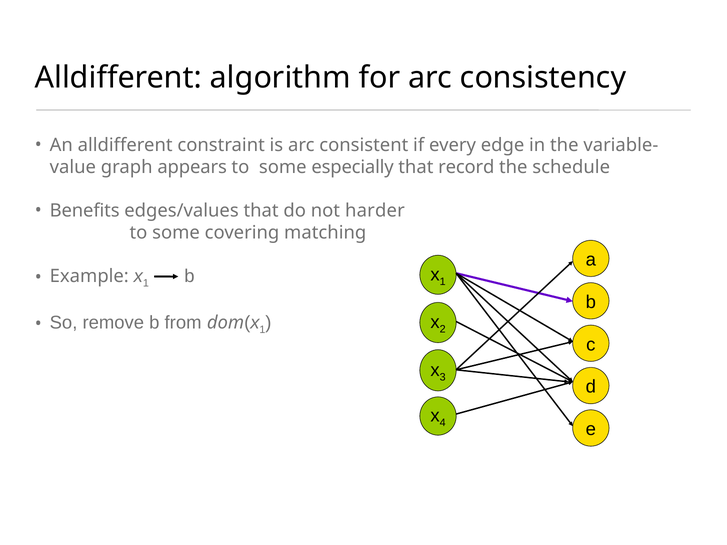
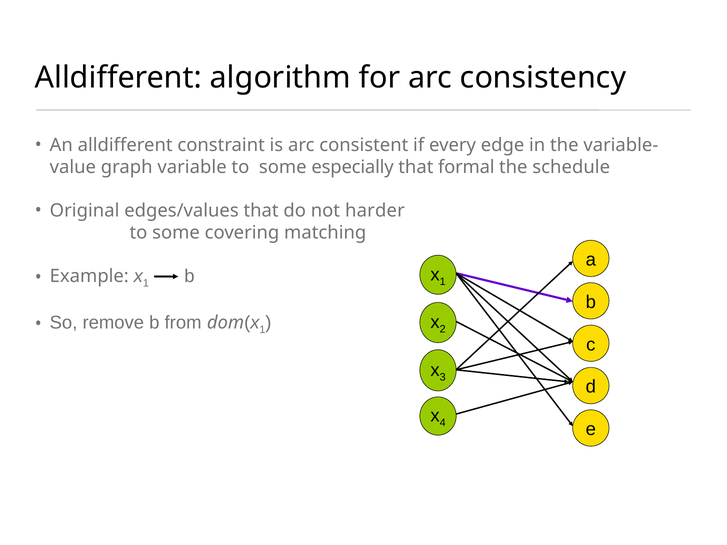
appears: appears -> variable (192, 167)
record: record -> formal (466, 167)
Benefits: Benefits -> Original (85, 211)
